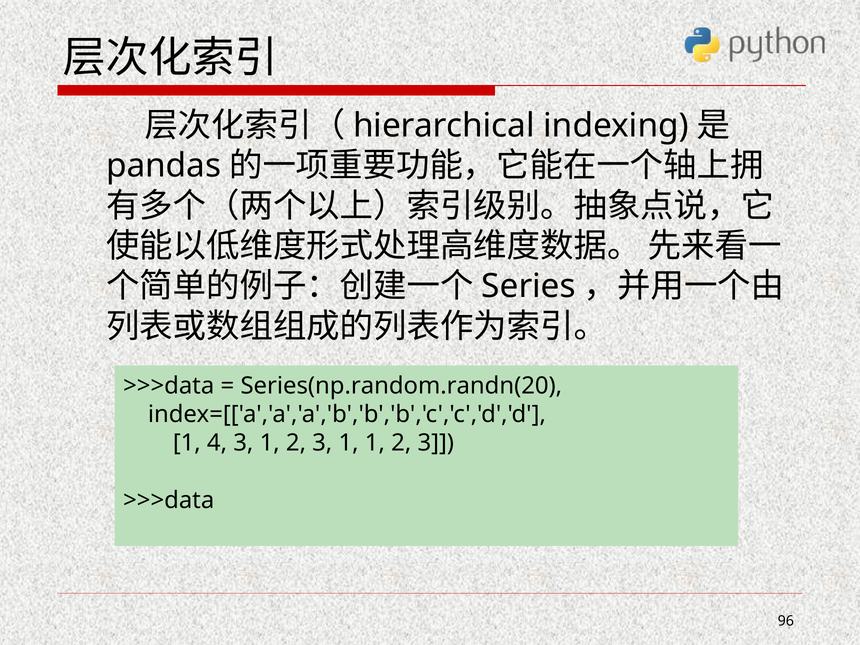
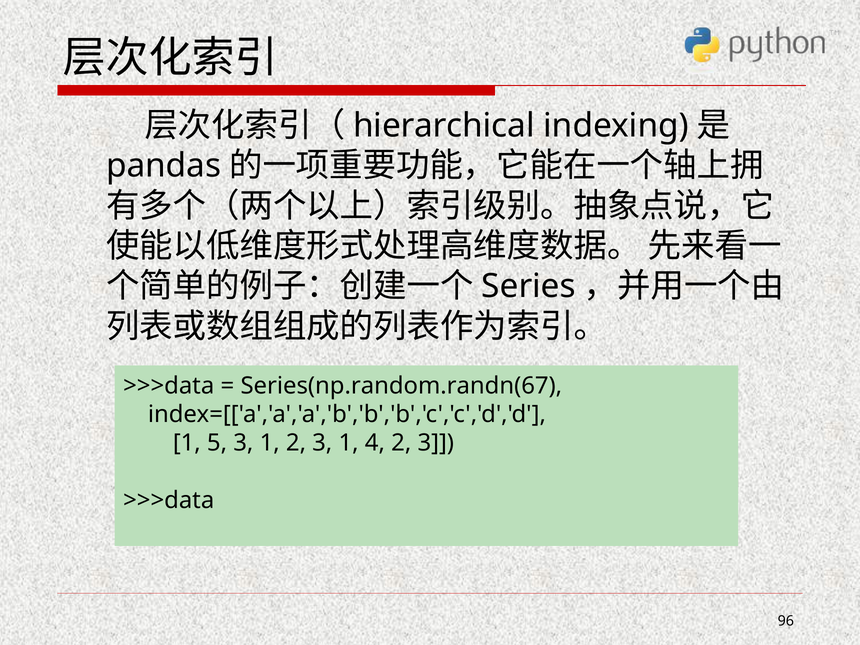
Series(np.random.randn(20: Series(np.random.randn(20 -> Series(np.random.randn(67 (401, 386)
4: 4 -> 5 (217, 443)
1 1: 1 -> 4 (375, 443)
